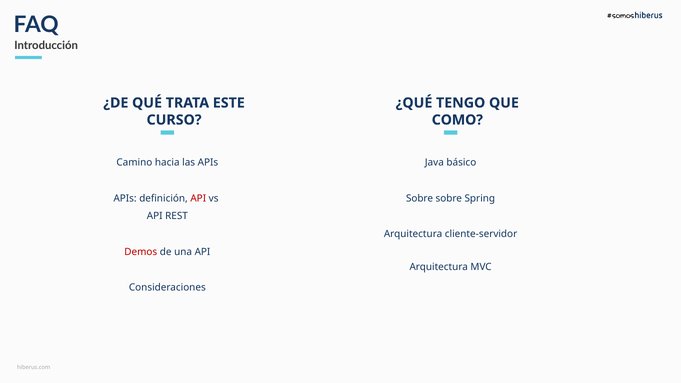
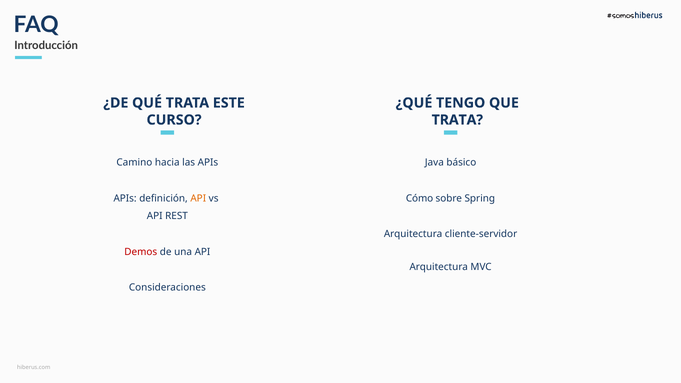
COMO: COMO -> TRATA (457, 120)
API colour: red -> orange (198, 198)
Sobre: Sobre -> Cómo (420, 198)
